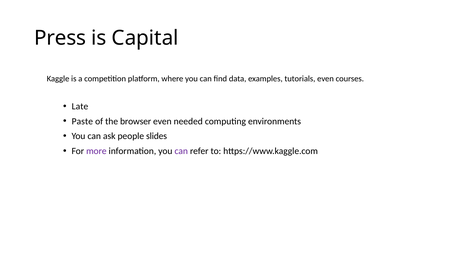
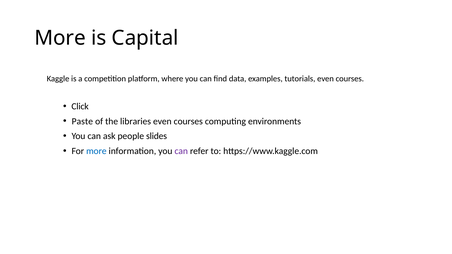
Press: Press -> More (60, 38)
Late: Late -> Click (80, 106)
browser: browser -> libraries (136, 121)
needed: needed -> courses (188, 121)
more colour: purple -> blue (96, 151)
